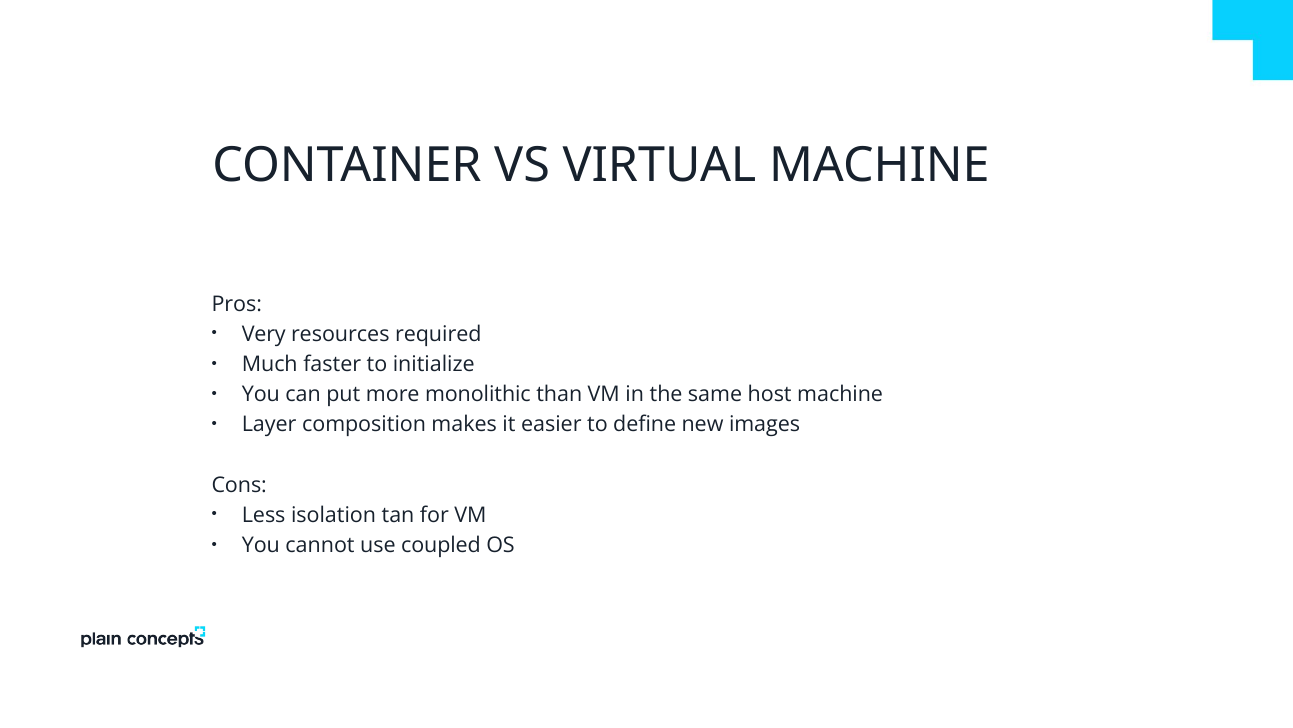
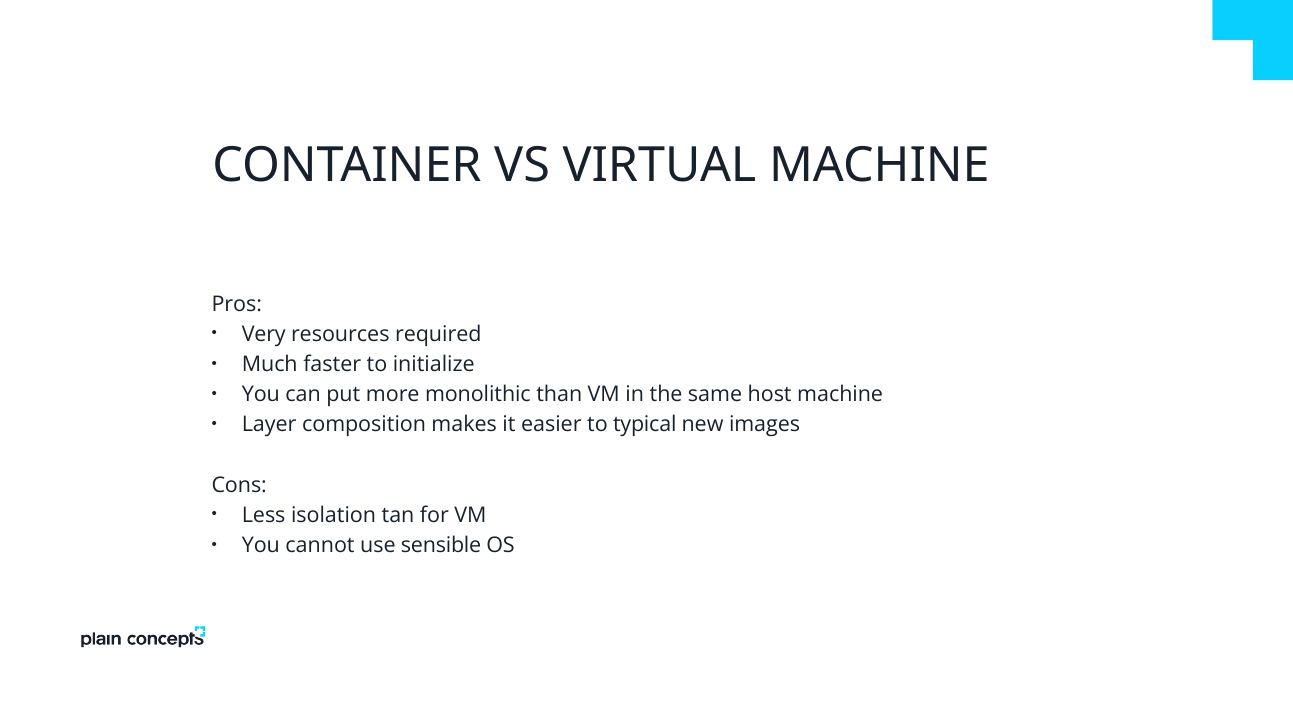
define: define -> typical (645, 424)
coupled: coupled -> sensible (441, 545)
